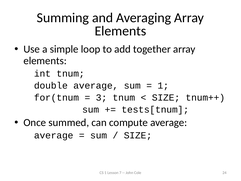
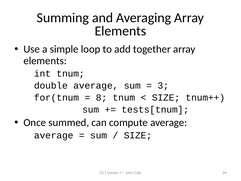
1: 1 -> 3 (163, 85)
3: 3 -> 8 (101, 97)
